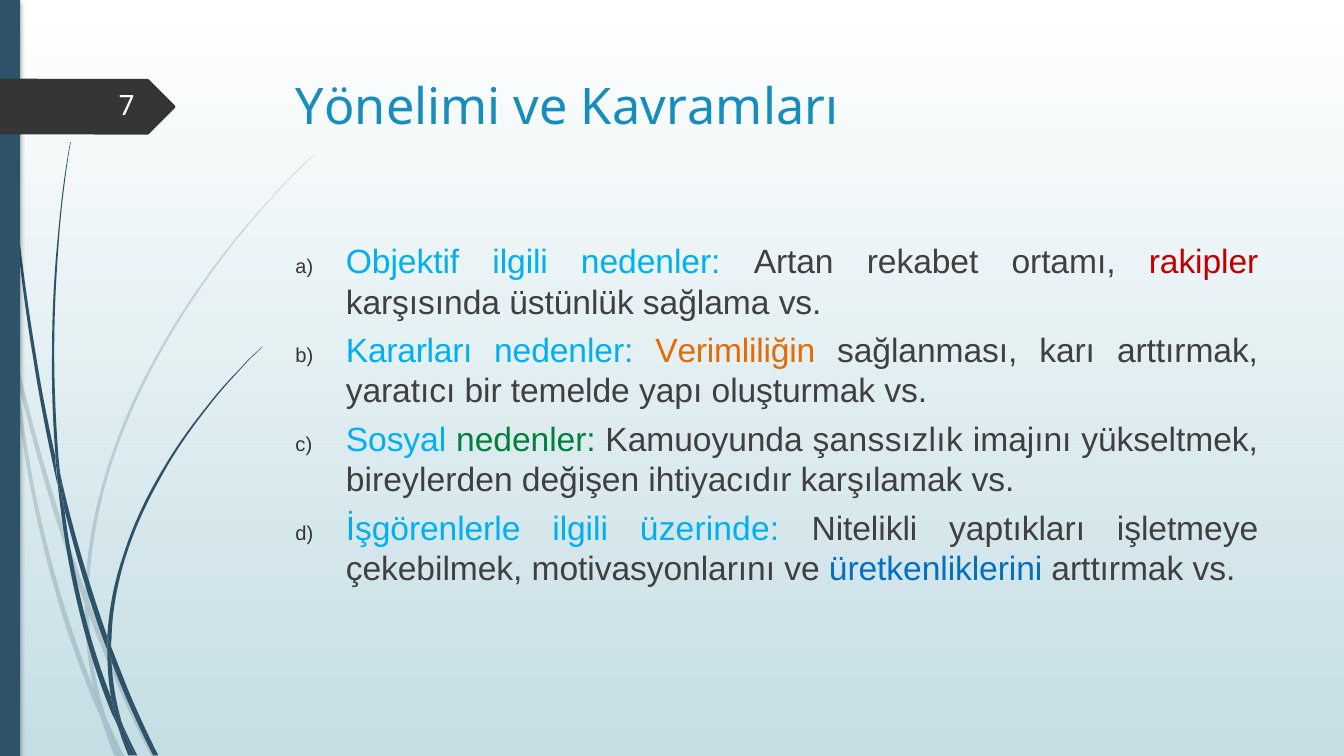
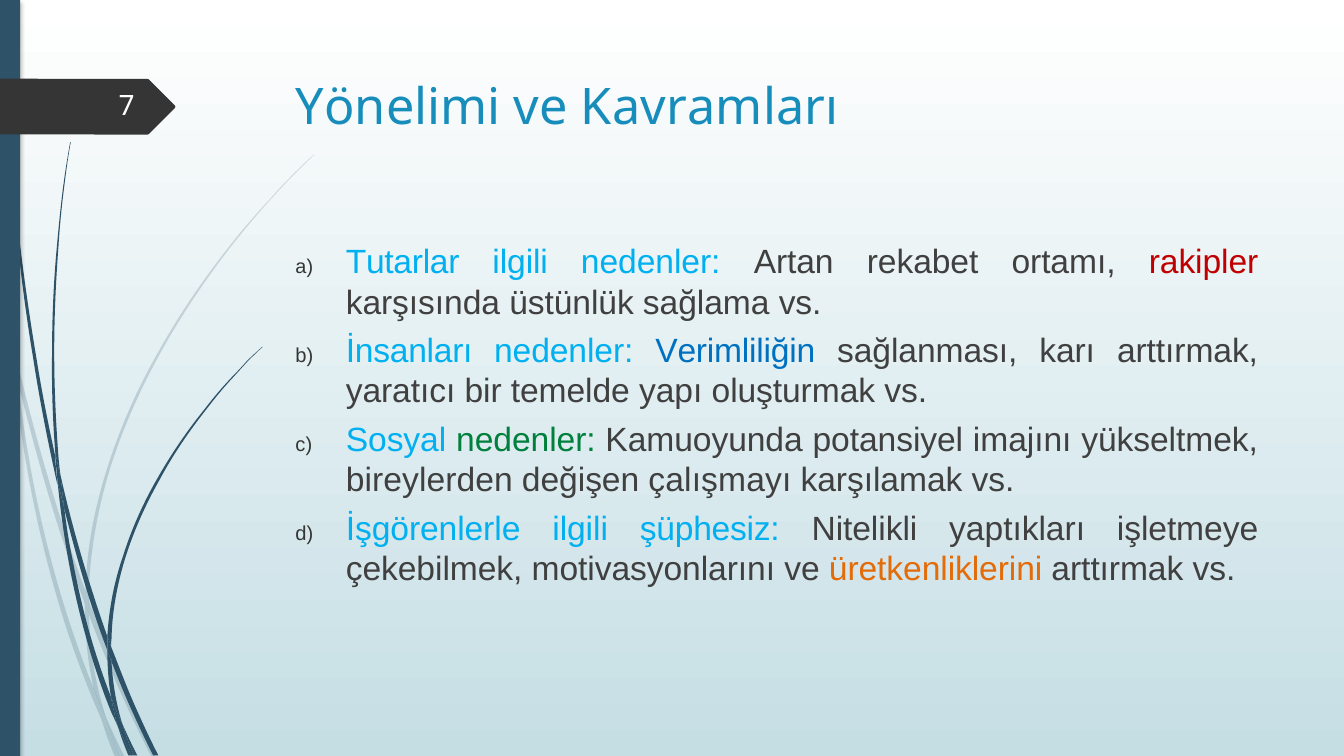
Objektif: Objektif -> Tutarlar (403, 263)
Kararları: Kararları -> İnsanları (409, 352)
Verimliliğin colour: orange -> blue (735, 352)
şanssızlık: şanssızlık -> potansiyel (888, 440)
ihtiyacıdır: ihtiyacıdır -> çalışmayı (720, 481)
üzerinde: üzerinde -> şüphesiz (710, 529)
üretkenliklerini colour: blue -> orange (936, 569)
